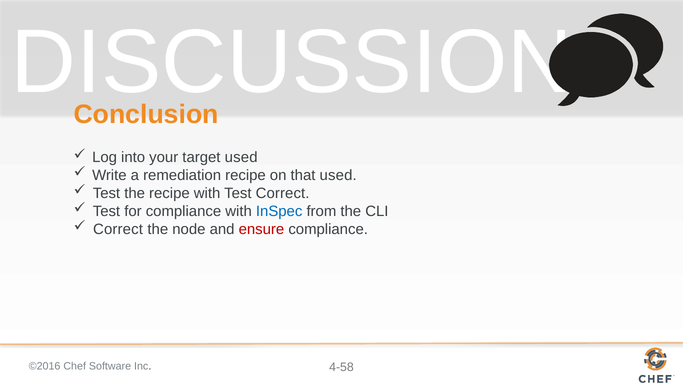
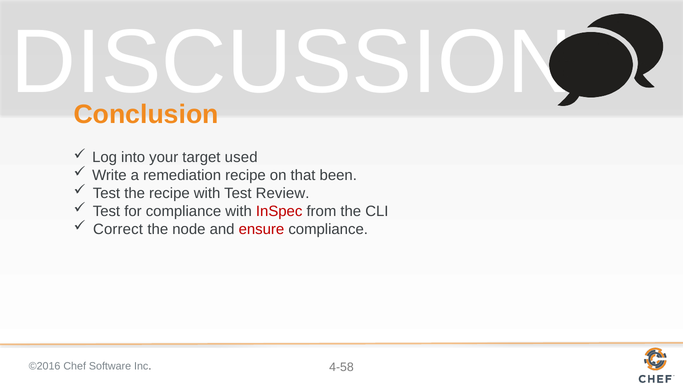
that used: used -> been (338, 176)
Test Correct: Correct -> Review (283, 193)
InSpec colour: blue -> red (279, 211)
